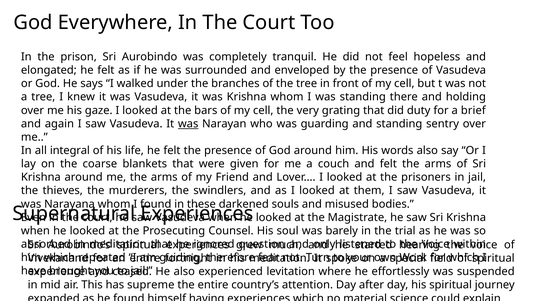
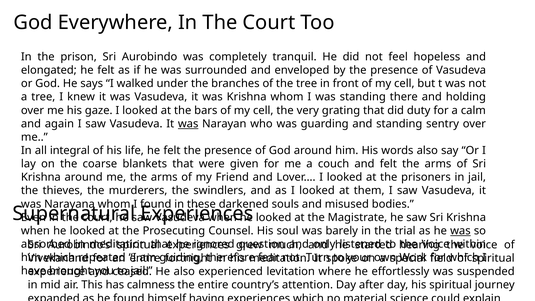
brief: brief -> calm (473, 110)
was underline: none -> present (460, 231)
supreme: supreme -> calmness (151, 285)
